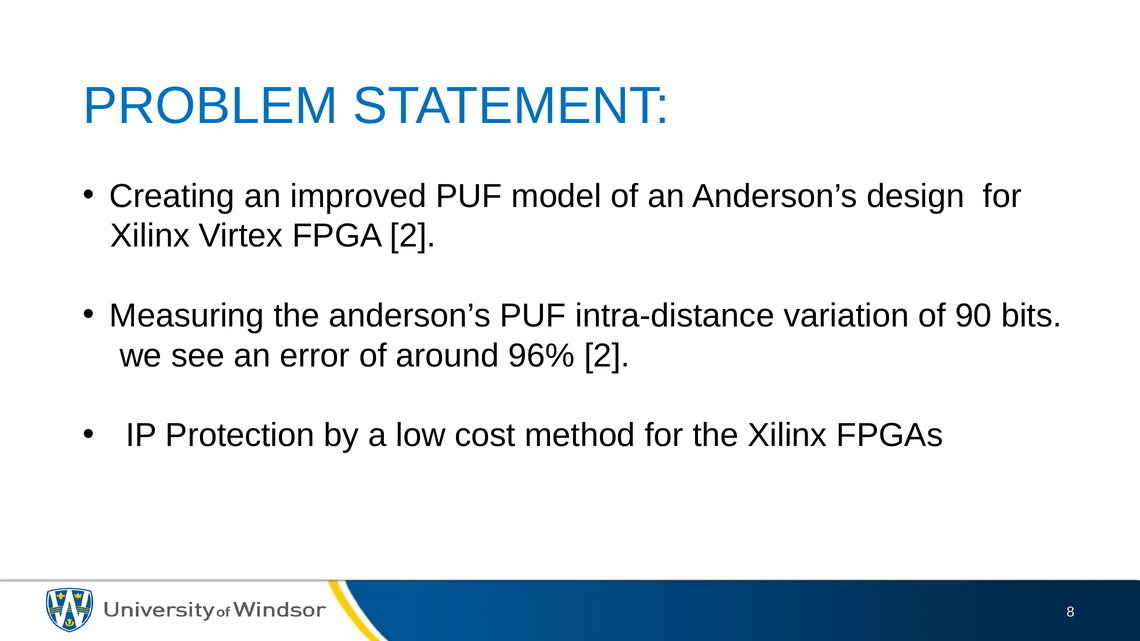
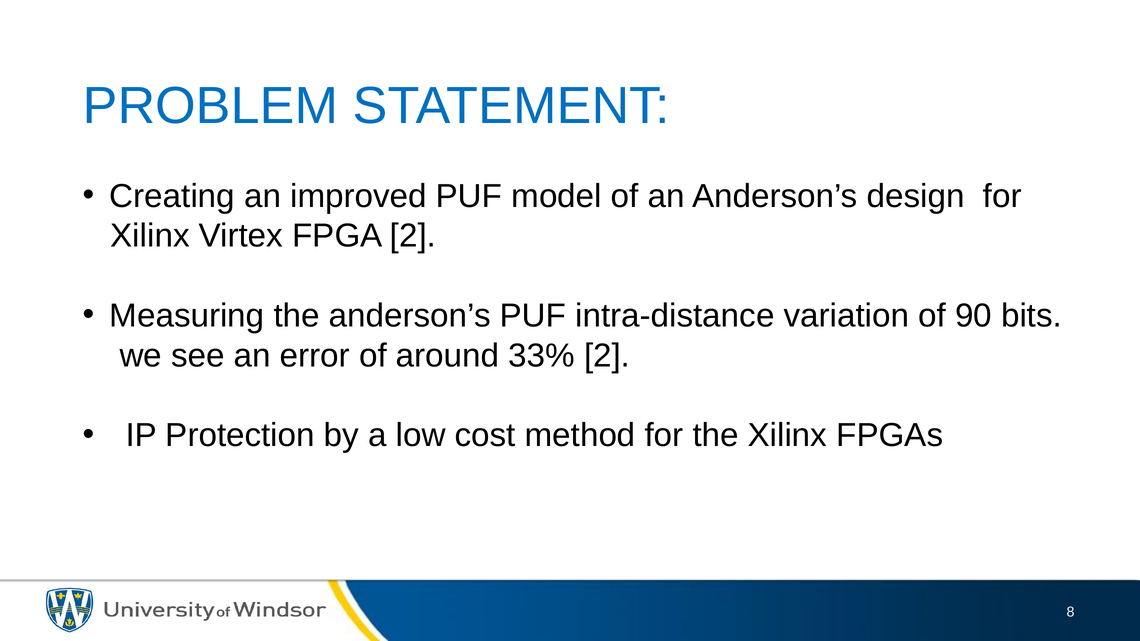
96%: 96% -> 33% (542, 356)
